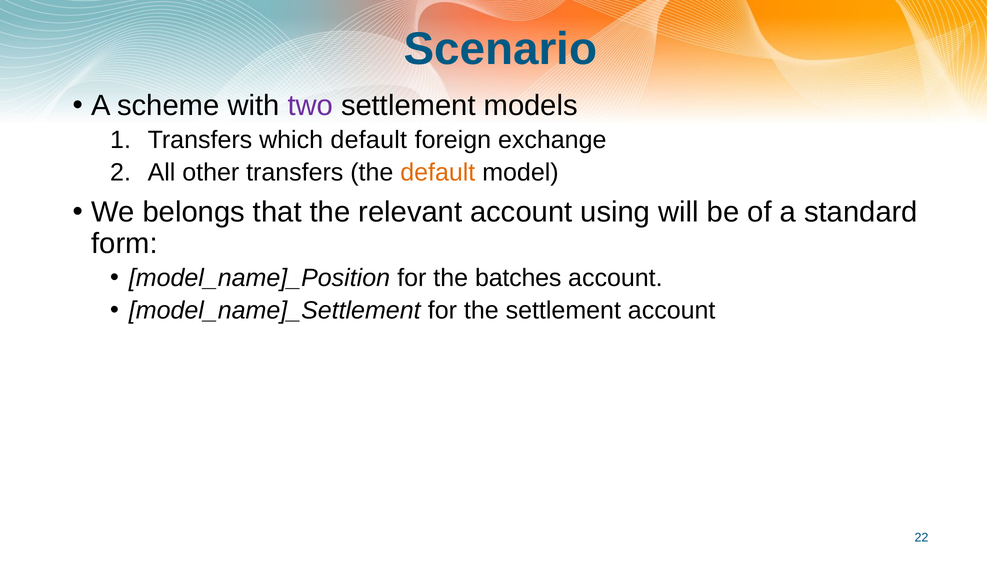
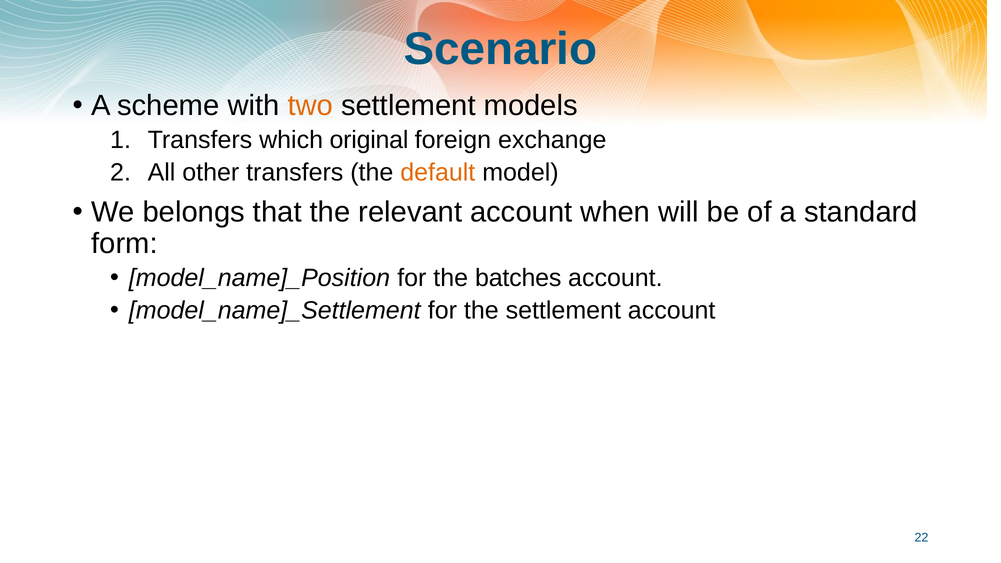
two colour: purple -> orange (310, 106)
which default: default -> original (369, 140)
using: using -> when (615, 212)
